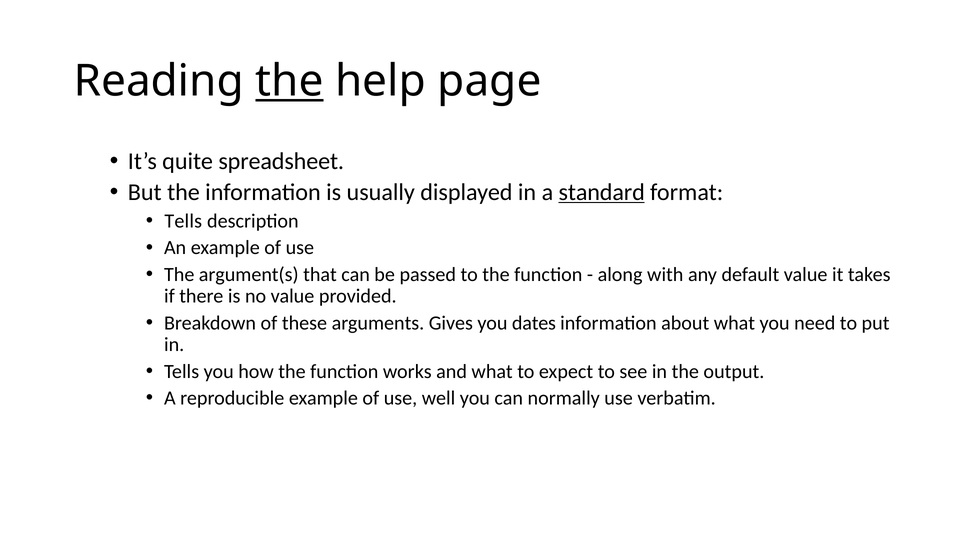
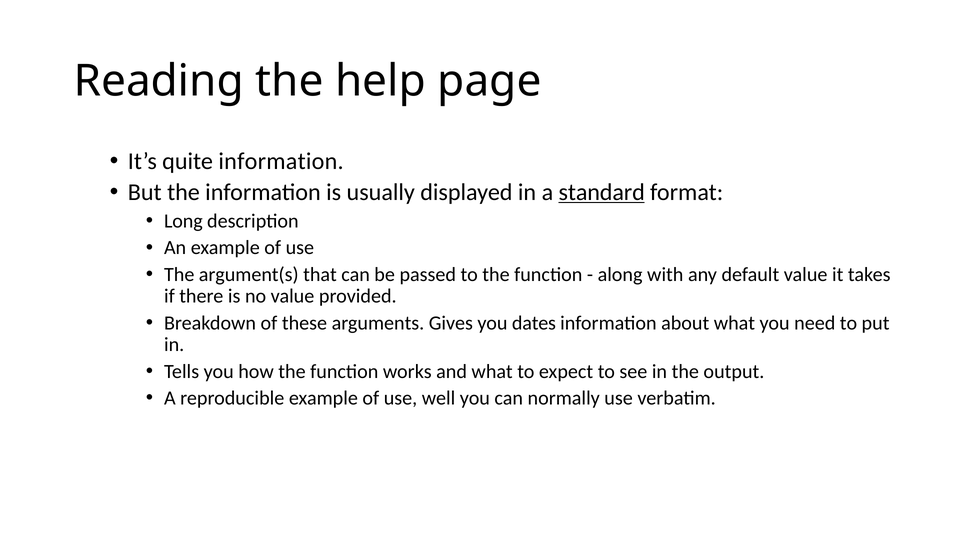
the underline: present -> none (289, 81)
quite spreadsheet: spreadsheet -> information (281, 161)
Tells: Tells -> Long (183, 221)
